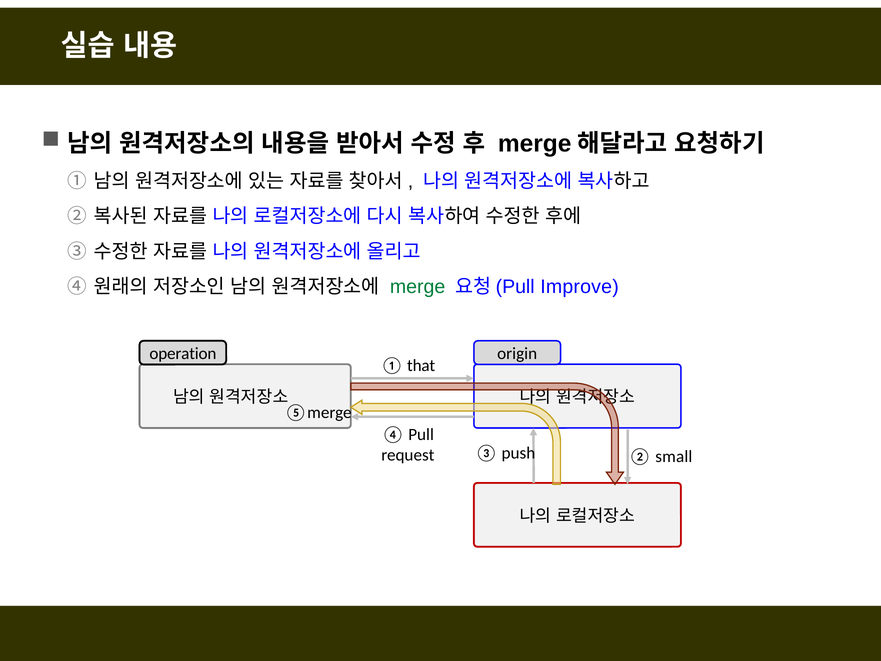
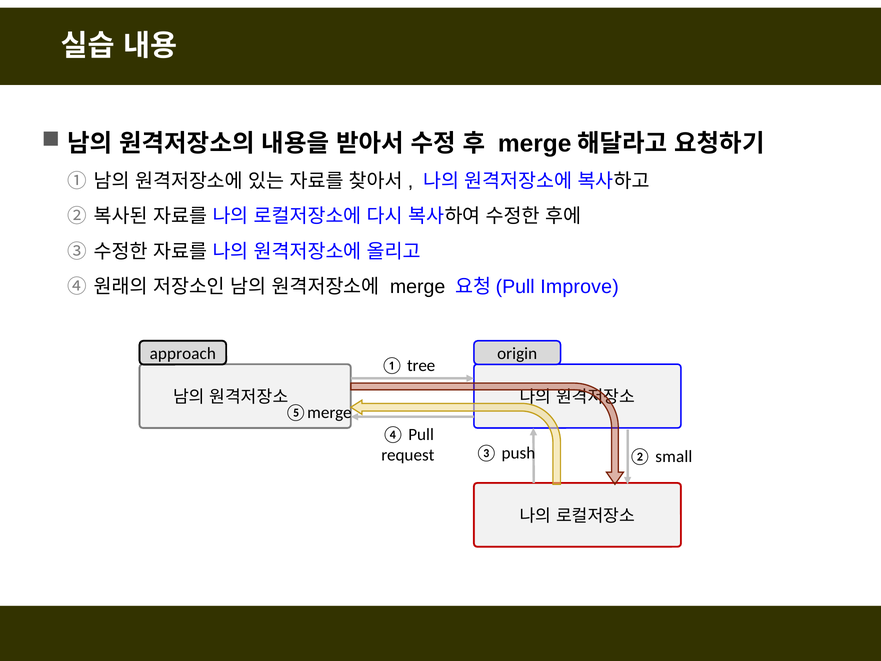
merge colour: green -> black (418, 287)
operation: operation -> approach (183, 354)
that: that -> tree (421, 365)
